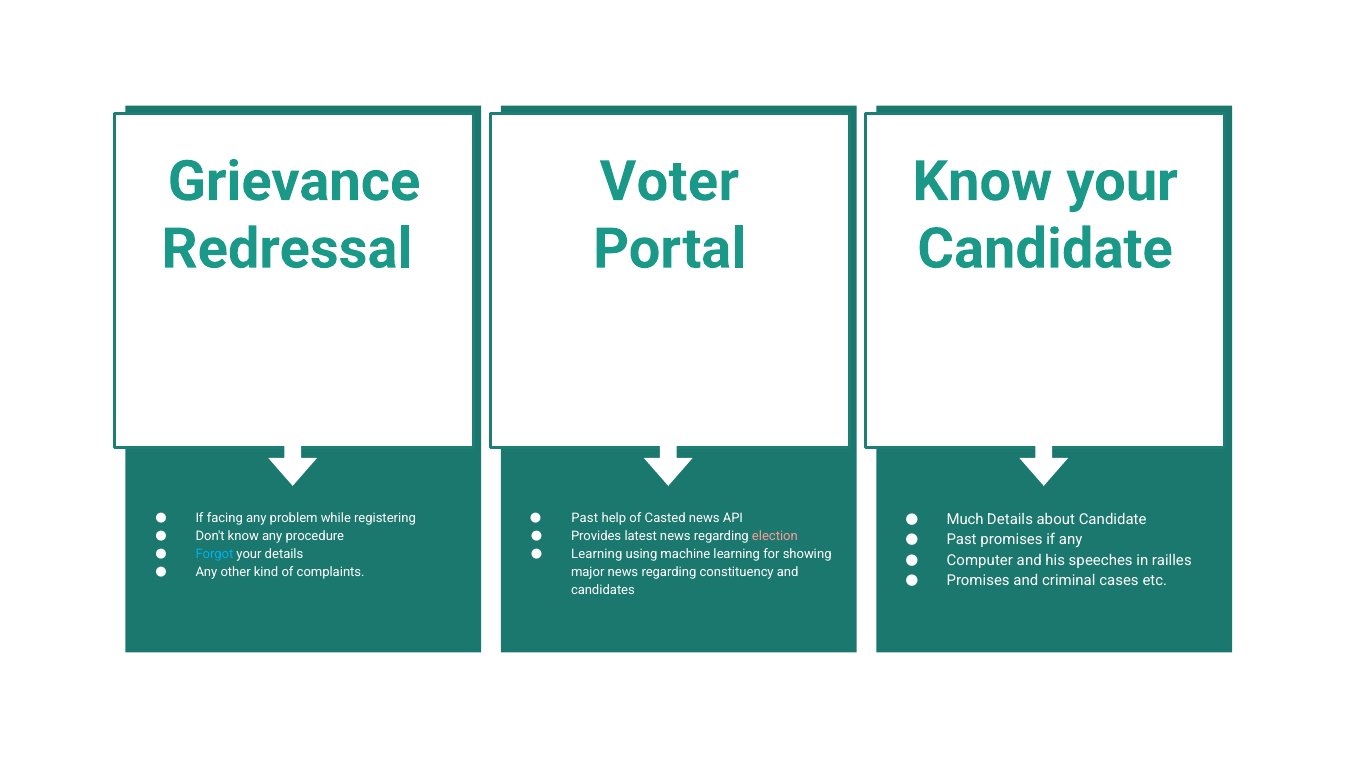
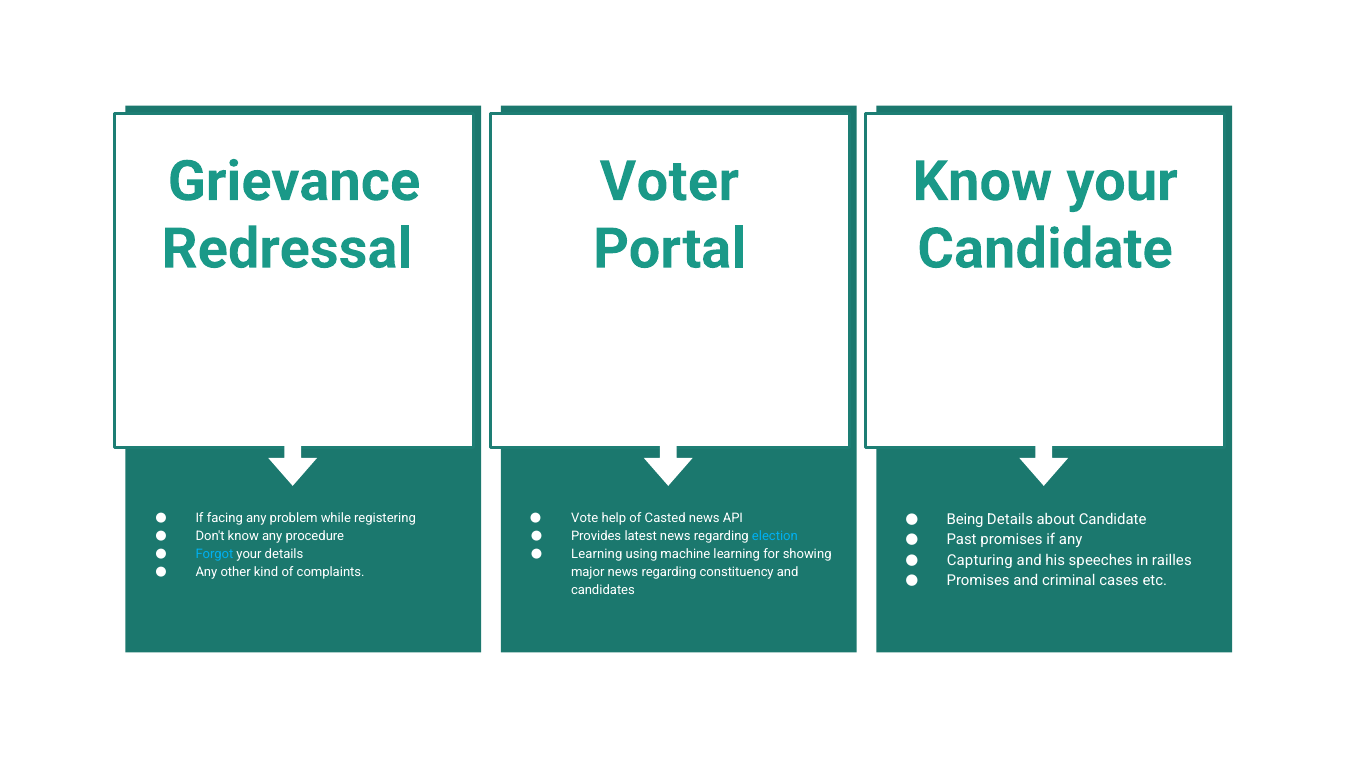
Past: Past -> Vote (585, 518)
Much: Much -> Being (965, 519)
election colour: pink -> light blue (775, 536)
Computer: Computer -> Capturing (980, 560)
